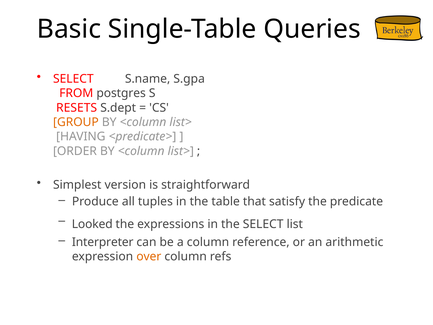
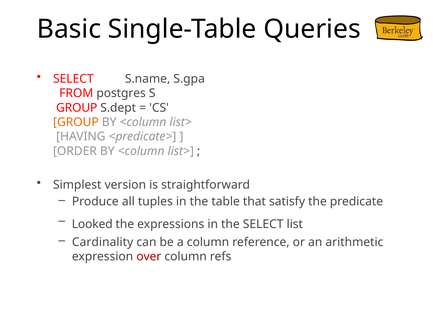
RESETS: RESETS -> GROUP (77, 108)
Interpreter: Interpreter -> Cardinality (103, 242)
over colour: orange -> red (149, 256)
